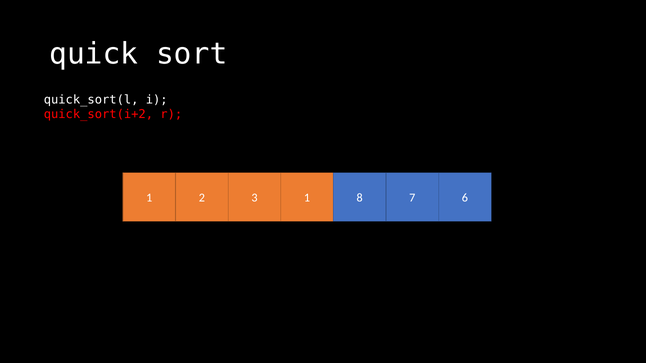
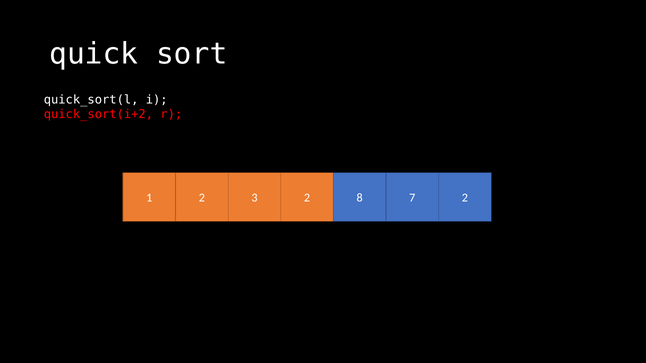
3 1: 1 -> 2 (307, 198)
7 6: 6 -> 2 (465, 198)
